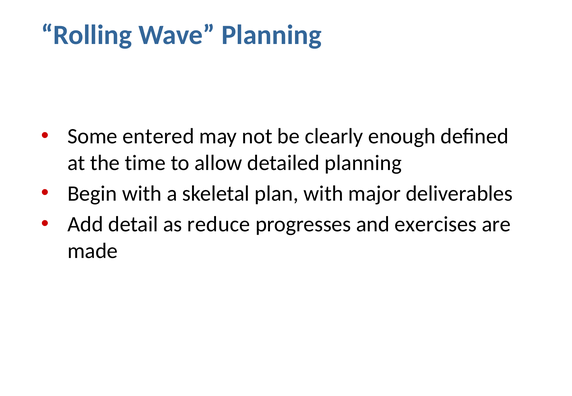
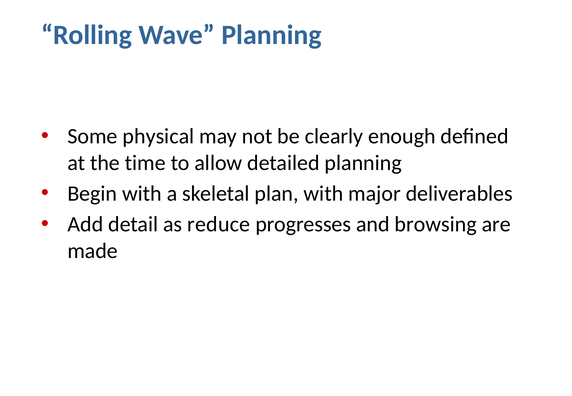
entered: entered -> physical (158, 136)
exercises: exercises -> browsing (436, 224)
